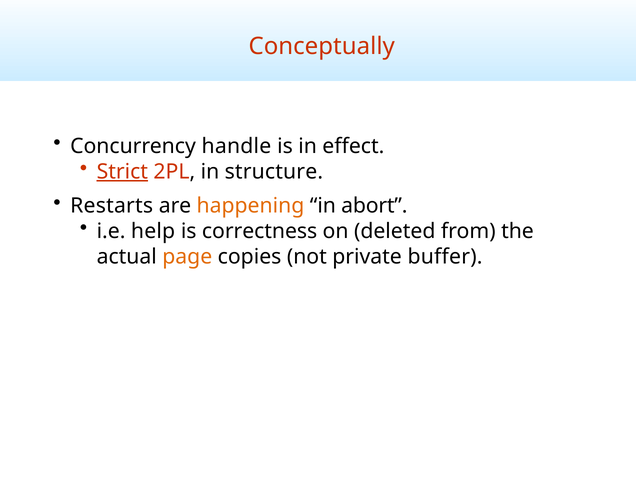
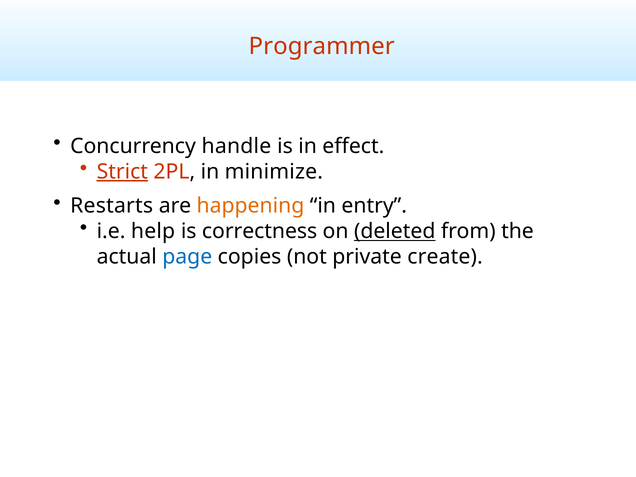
Conceptually: Conceptually -> Programmer (322, 46)
structure: structure -> minimize (274, 172)
abort: abort -> entry (374, 206)
deleted underline: none -> present (395, 231)
page colour: orange -> blue (187, 257)
buffer: buffer -> create (445, 257)
